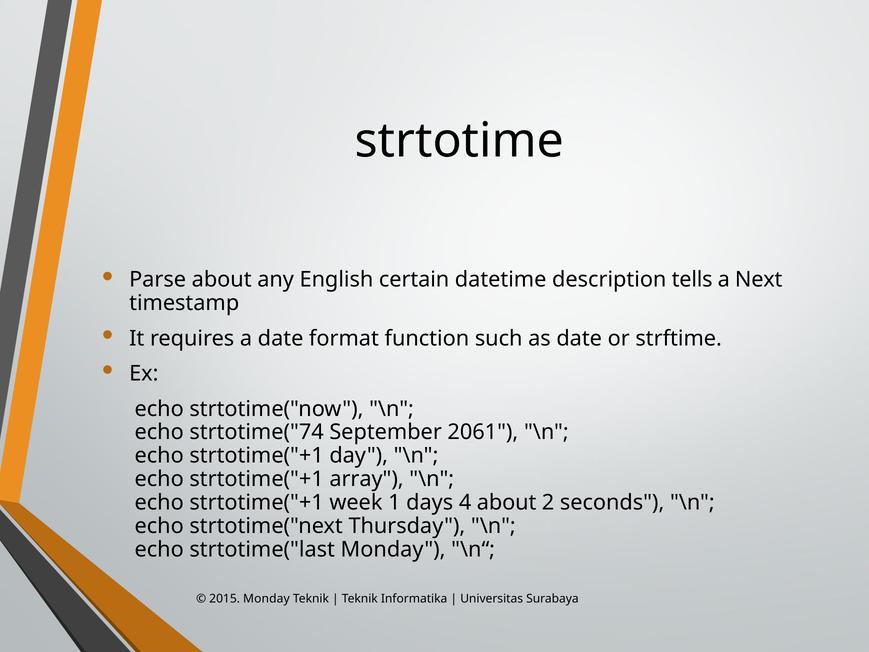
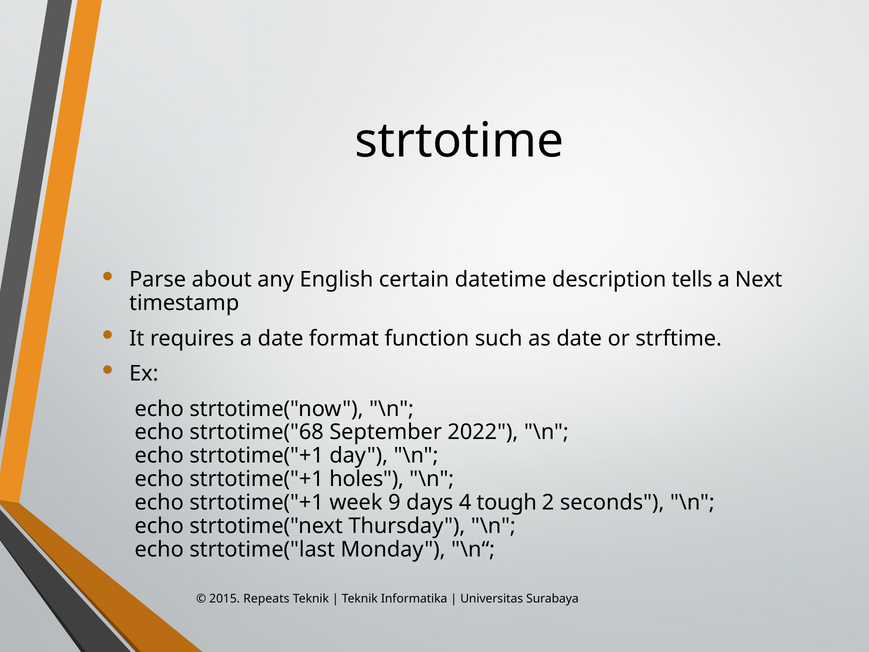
strtotime("74: strtotime("74 -> strtotime("68 (257, 432)
2061: 2061 -> 2022 (483, 432)
array: array -> holes (367, 479)
1: 1 -> 9 (394, 503)
4 about: about -> tough (507, 503)
2015 Monday: Monday -> Repeats (266, 599)
